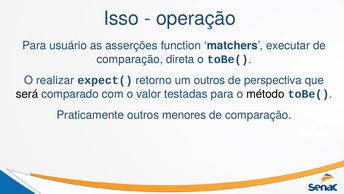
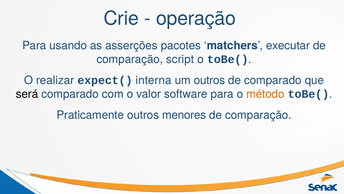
Isso: Isso -> Crie (121, 18)
usuário: usuário -> usando (68, 45)
function: function -> pacotes (181, 45)
direta: direta -> script (180, 59)
retorno: retorno -> interna (154, 80)
de perspectiva: perspectiva -> comparado (273, 80)
testadas: testadas -> software (186, 94)
método colour: black -> orange (265, 94)
